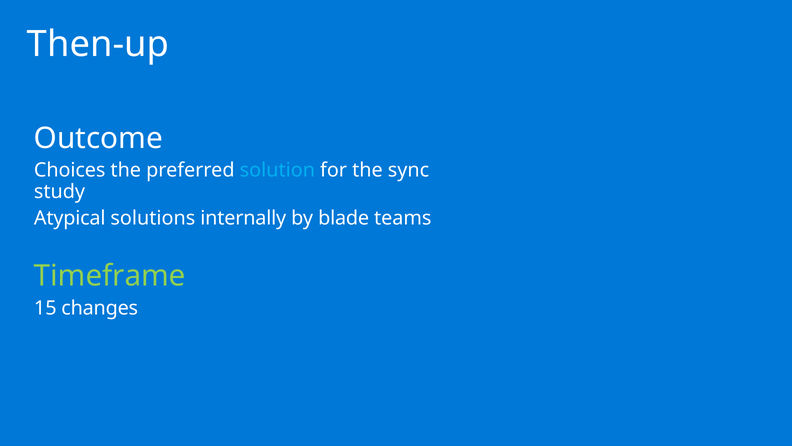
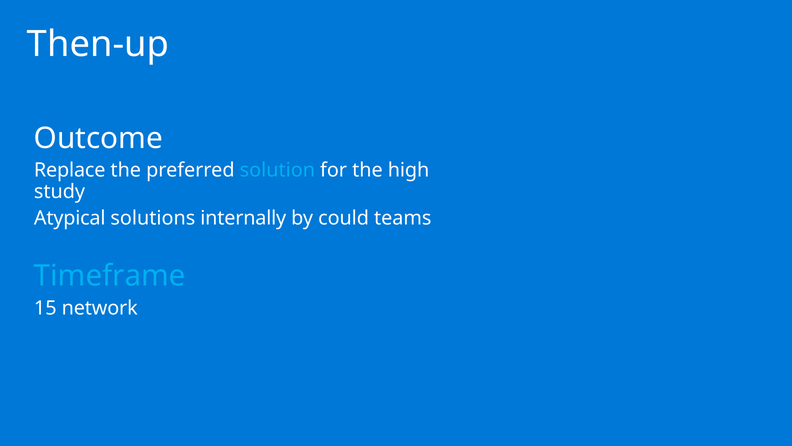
Choices: Choices -> Replace (70, 170)
sync: sync -> high (409, 170)
blade: blade -> could (344, 218)
Timeframe colour: light green -> light blue (110, 276)
changes: changes -> network (100, 308)
